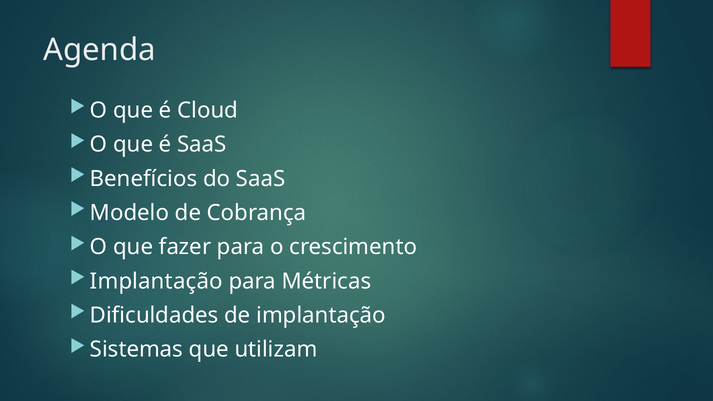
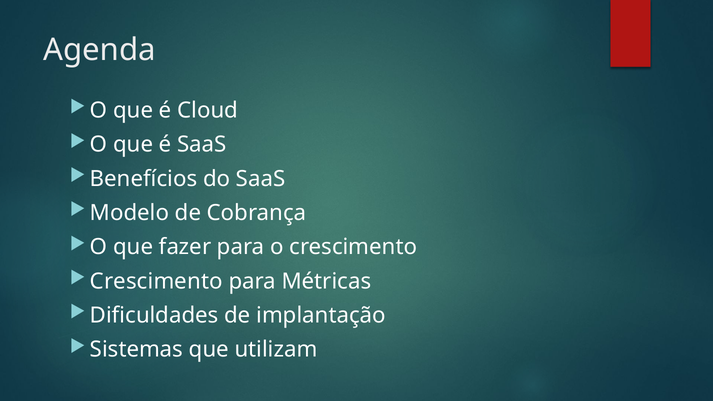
Implantação: Implantação -> Crescimento (156, 281)
